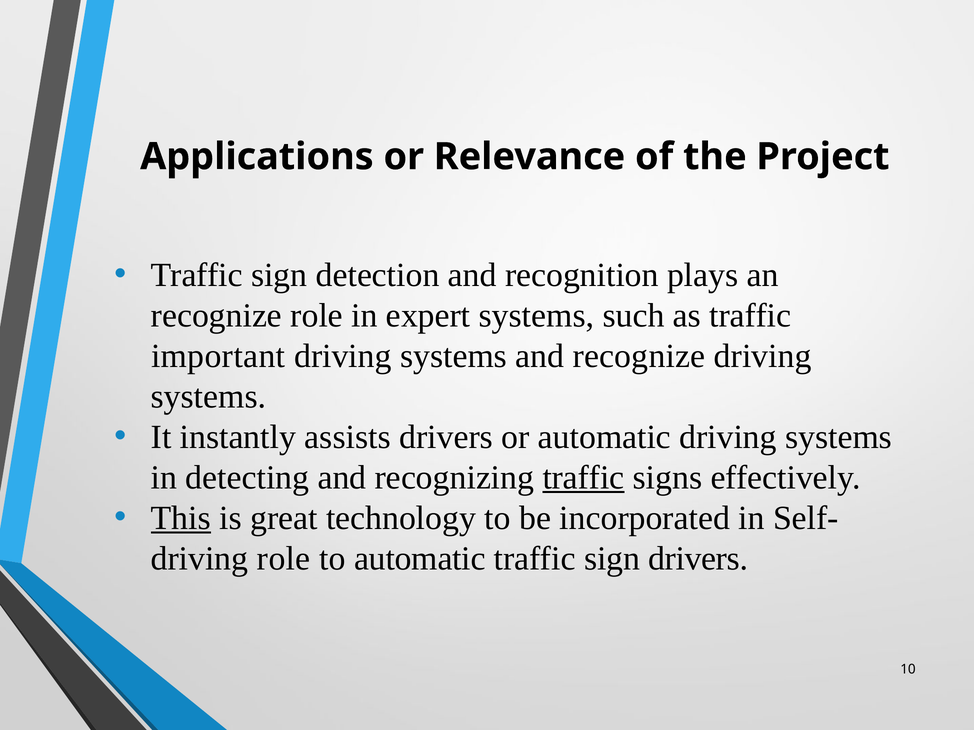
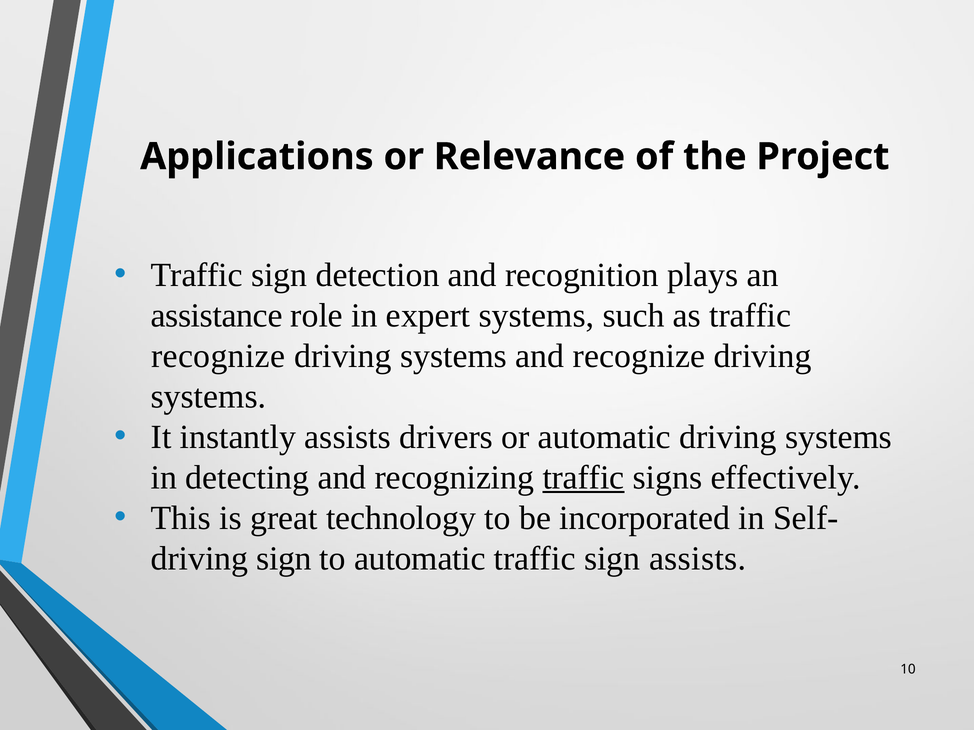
recognize: recognize -> assistance (217, 316)
important: important -> recognize (218, 356)
This underline: present -> none (181, 518)
driving role: role -> sign (284, 559)
sign drivers: drivers -> assists (698, 559)
